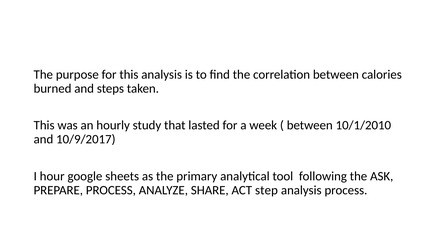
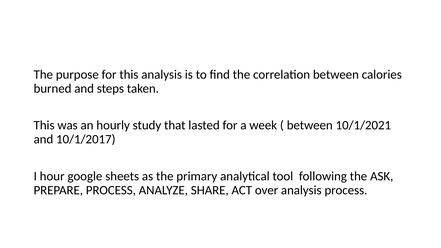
10/1/2010: 10/1/2010 -> 10/1/2021 (363, 125)
10/9/2017: 10/9/2017 -> 10/1/2017 (86, 139)
step: step -> over (267, 190)
